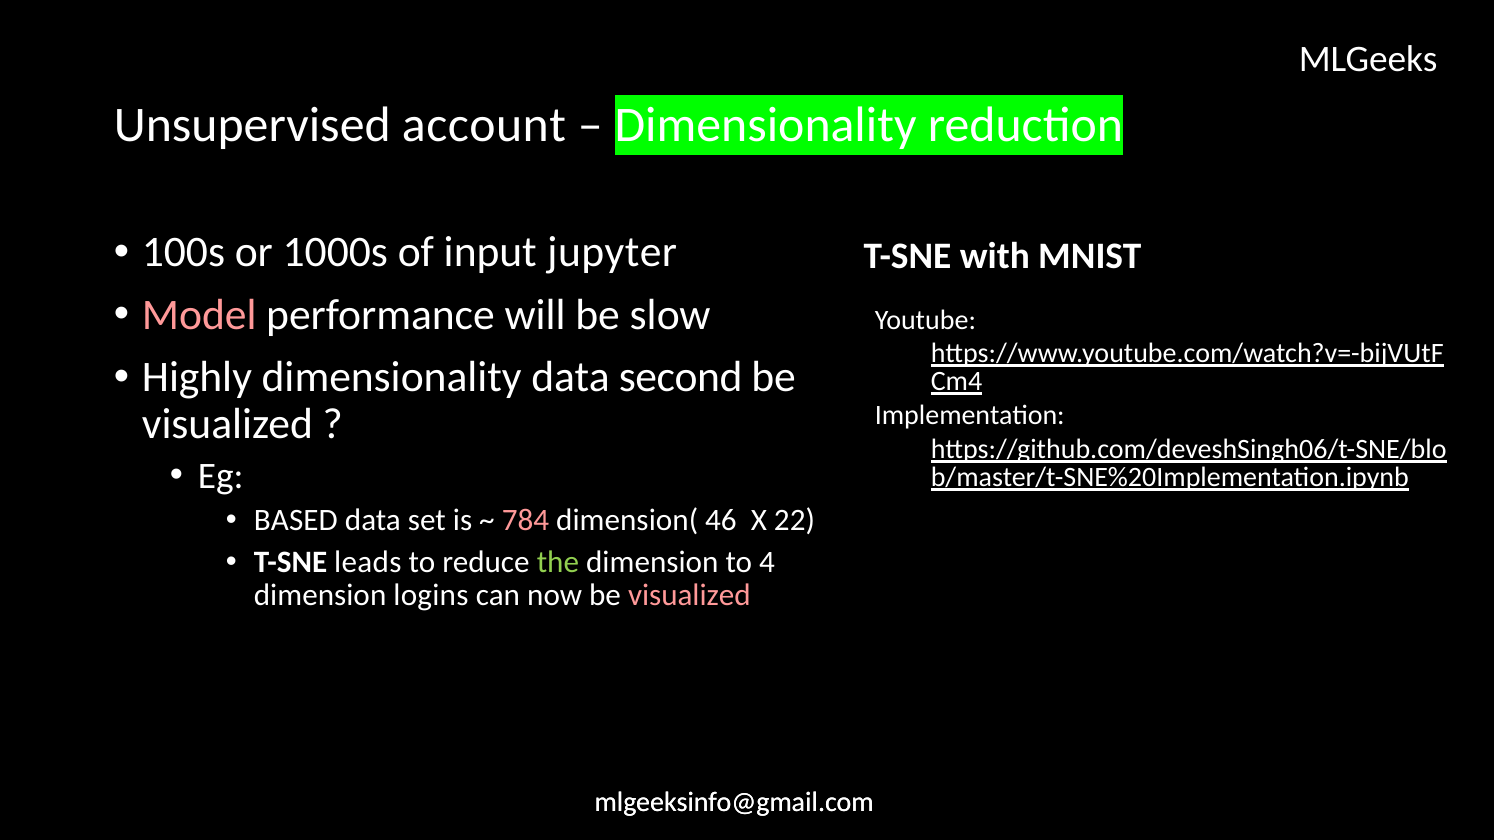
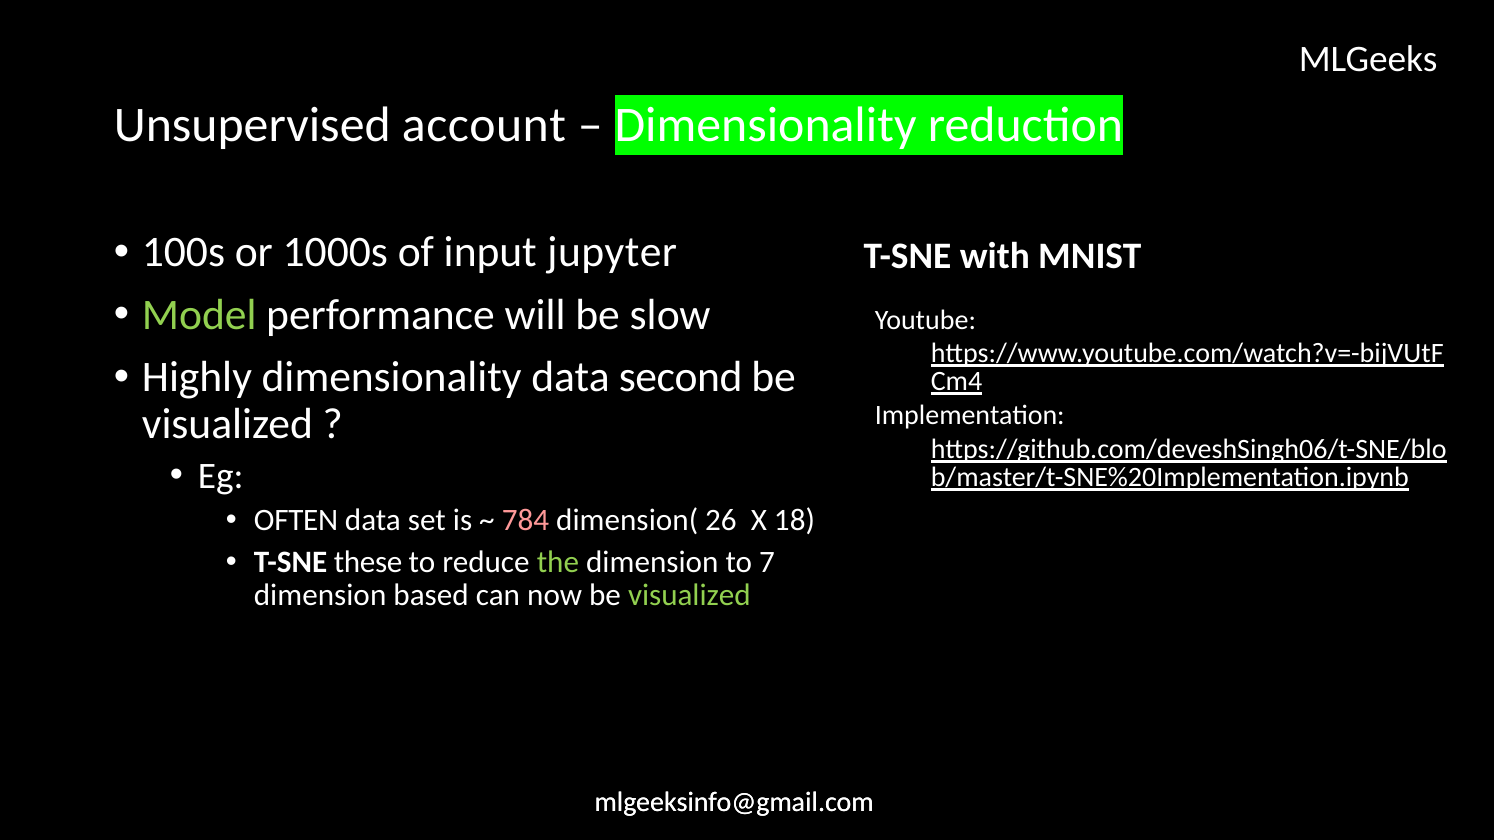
Model colour: pink -> light green (199, 315)
BASED: BASED -> OFTEN (296, 521)
46: 46 -> 26 (721, 521)
22: 22 -> 18 (795, 521)
leads: leads -> these (368, 562)
4: 4 -> 7 (767, 562)
logins: logins -> based (431, 596)
visualized colour: pink -> light green (689, 596)
